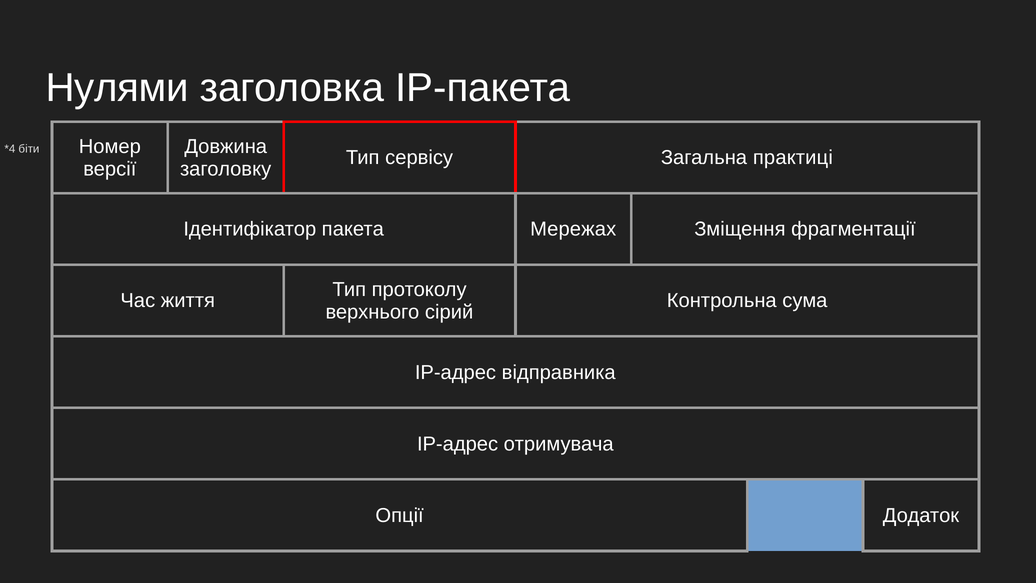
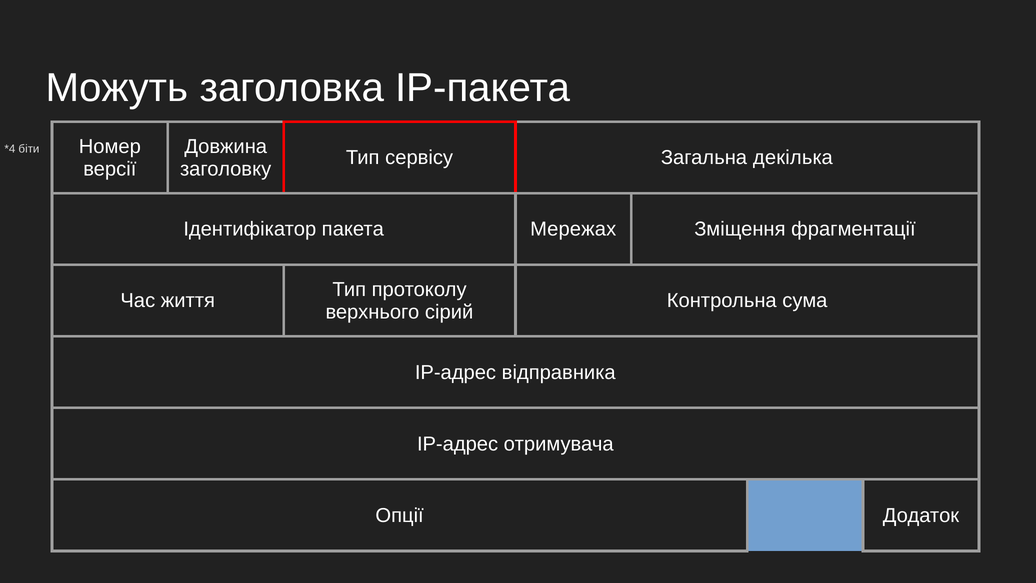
Нулями: Нулями -> Можуть (117, 88)
практиці: практиці -> декілька (793, 158)
